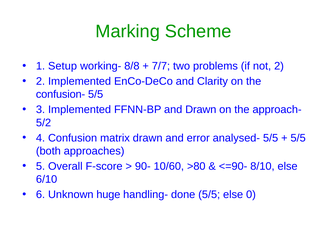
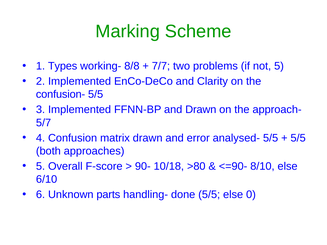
Setup: Setup -> Types (63, 66)
not 2: 2 -> 5 (279, 66)
5/2: 5/2 -> 5/7 (44, 123)
10/60: 10/60 -> 10/18 (169, 166)
huge: huge -> parts (108, 195)
